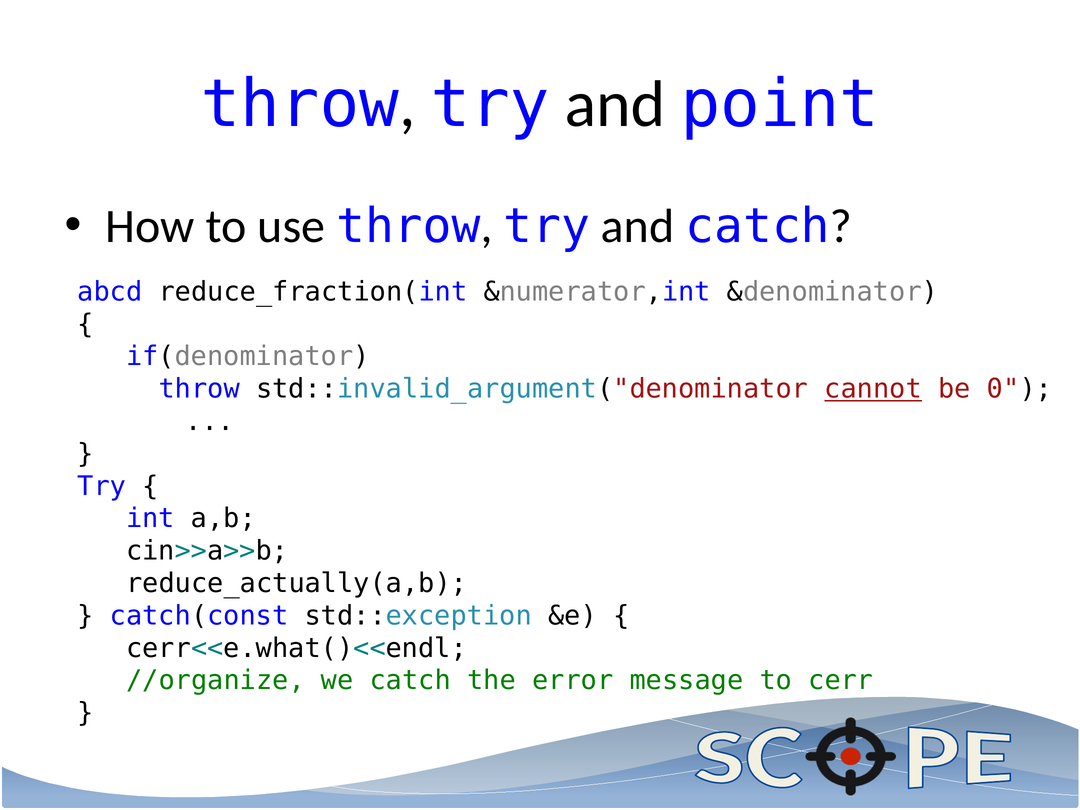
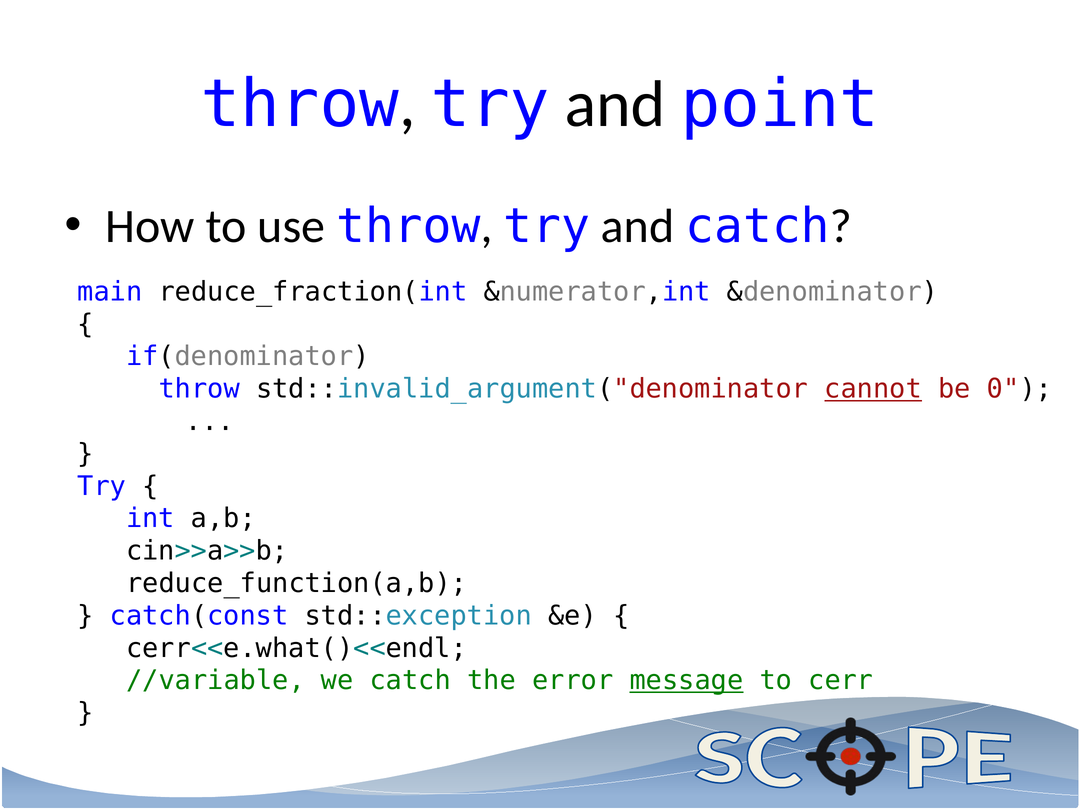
abcd: abcd -> main (110, 292)
reduce_actually(a,b: reduce_actually(a,b -> reduce_function(a,b (297, 583)
//organize: //organize -> //variable (215, 681)
message underline: none -> present (686, 681)
